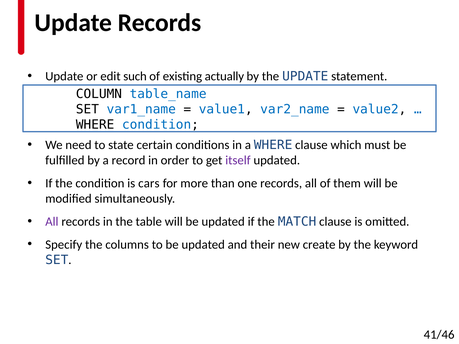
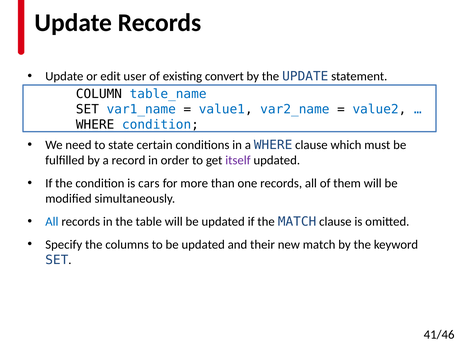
such: such -> user (135, 76)
actually: actually -> convert (224, 76)
All colour: purple -> blue (52, 222)
new create: create -> match (319, 245)
